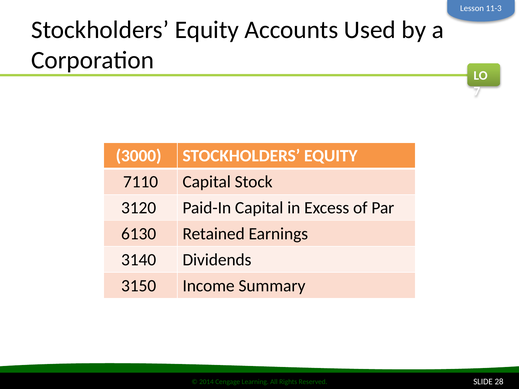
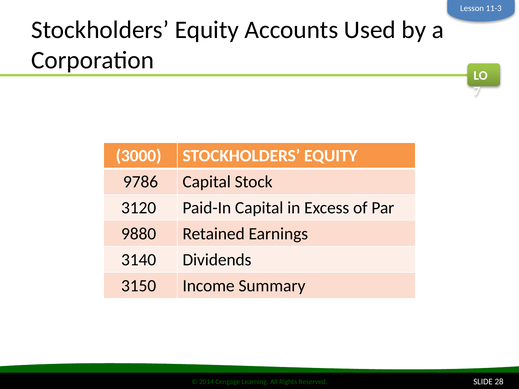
7110: 7110 -> 9786 (141, 182)
6130: 6130 -> 9880 (139, 234)
